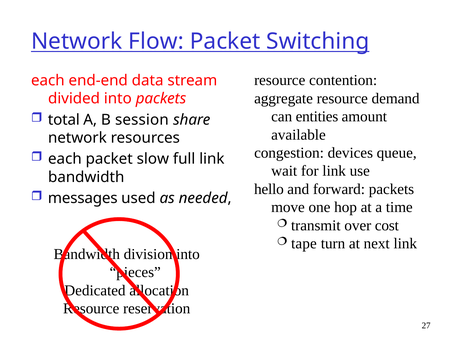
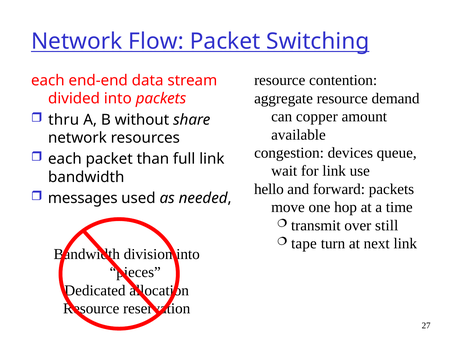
entities: entities -> copper (317, 117)
total: total -> thru (64, 120)
session: session -> without (142, 120)
slow: slow -> than (153, 159)
cost: cost -> still (387, 226)
